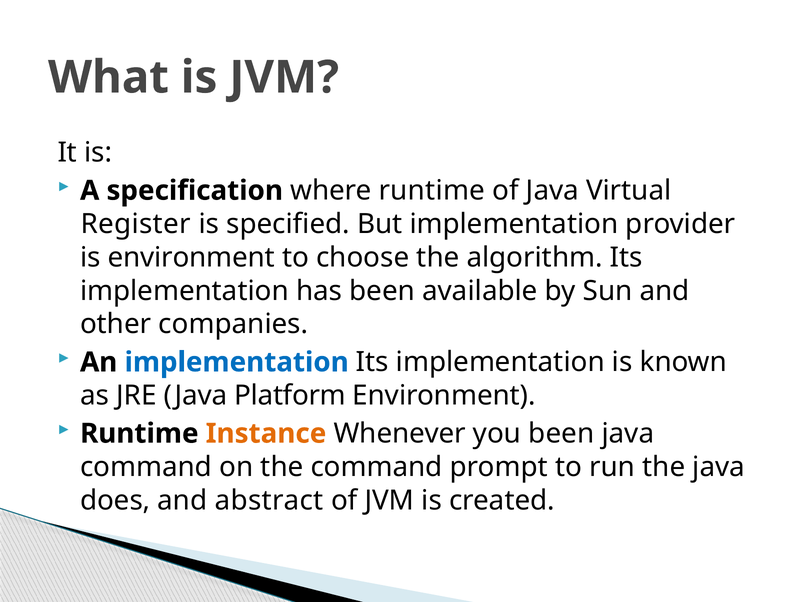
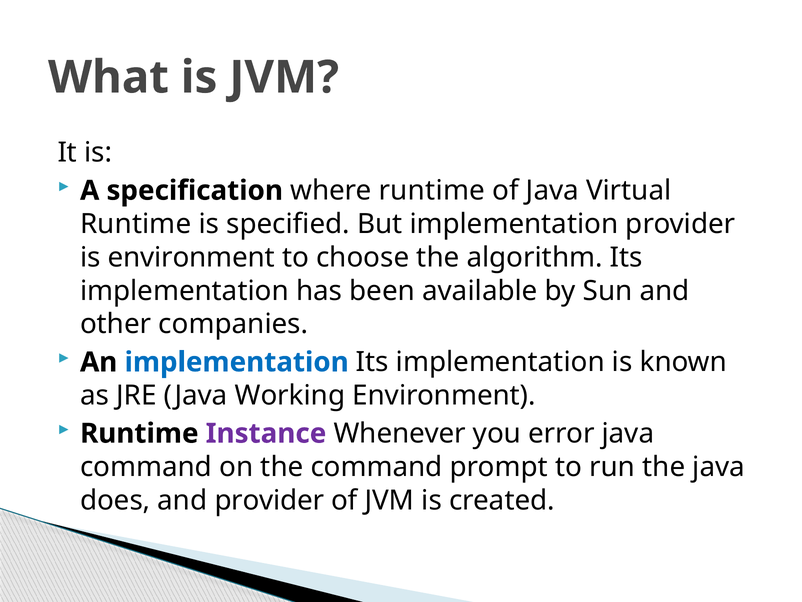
Register: Register -> Runtime (136, 224)
Platform: Platform -> Working (290, 395)
Instance colour: orange -> purple (266, 433)
you been: been -> error (561, 433)
and abstract: abstract -> provider (269, 500)
